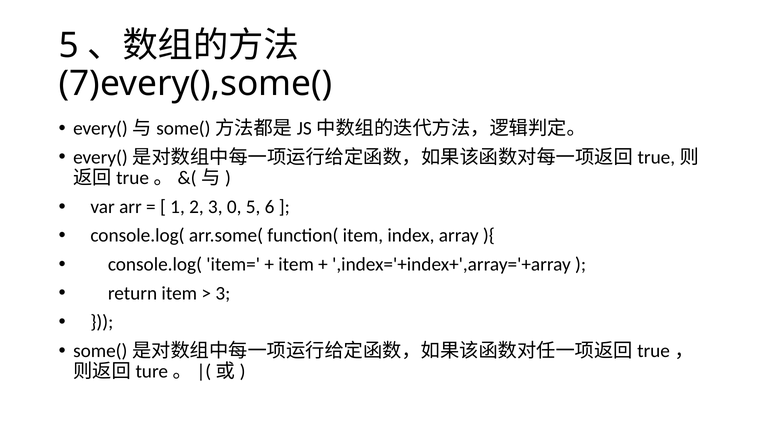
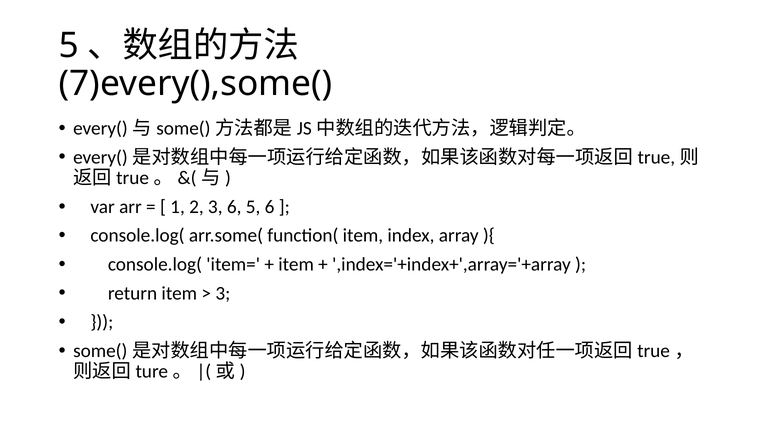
3 0: 0 -> 6 (234, 207)
